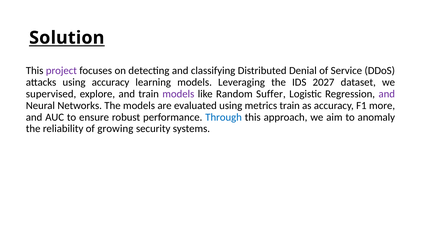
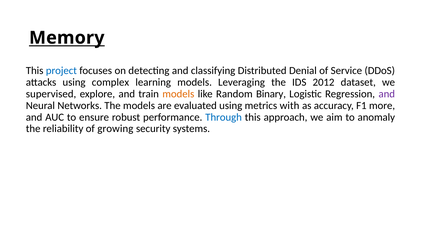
Solution: Solution -> Memory (67, 38)
project colour: purple -> blue (61, 71)
using accuracy: accuracy -> complex (110, 82)
2027: 2027 -> 2012 (324, 82)
models colour: purple -> orange (178, 94)
Suffer: Suffer -> Binary (271, 94)
metrics train: train -> with (290, 105)
